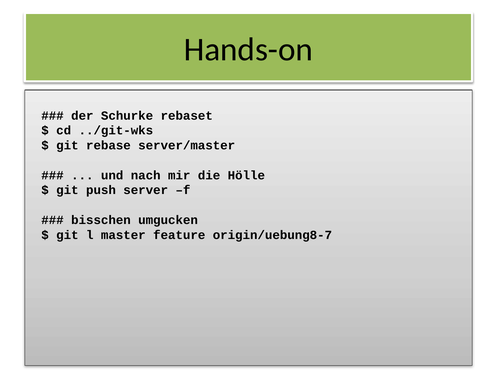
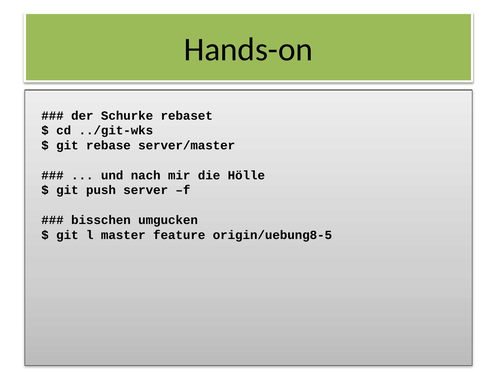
origin/uebung8-7: origin/uebung8-7 -> origin/uebung8-5 (272, 235)
